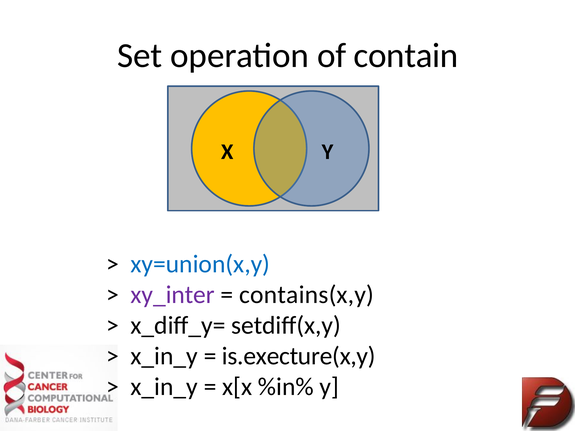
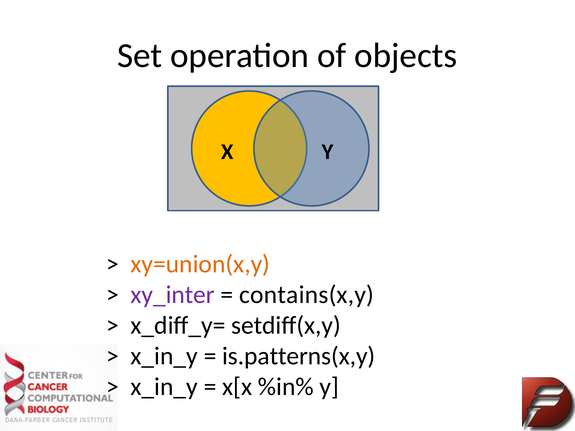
contain: contain -> objects (406, 56)
xy=union(x,y colour: blue -> orange (200, 264)
is.execture(x,y: is.execture(x,y -> is.patterns(x,y (299, 356)
